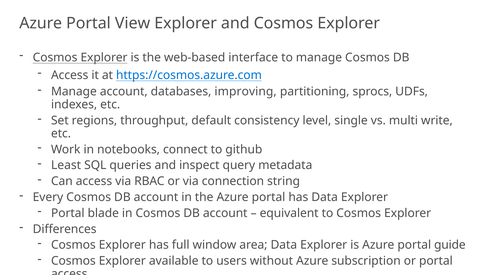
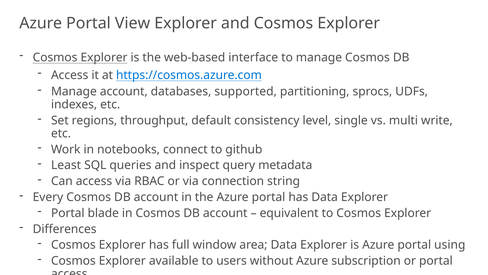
improving: improving -> supported (246, 91)
guide: guide -> using (450, 245)
